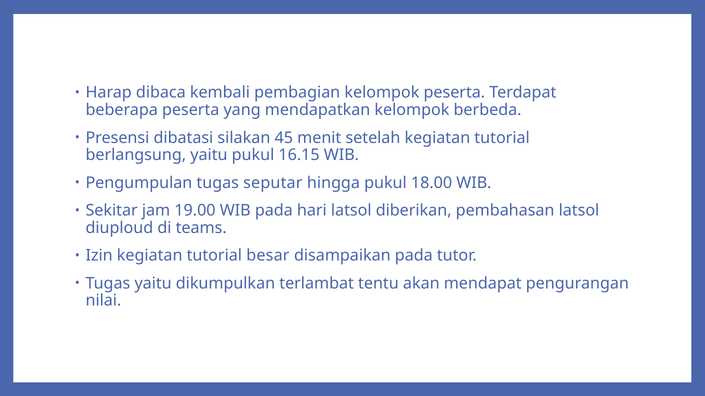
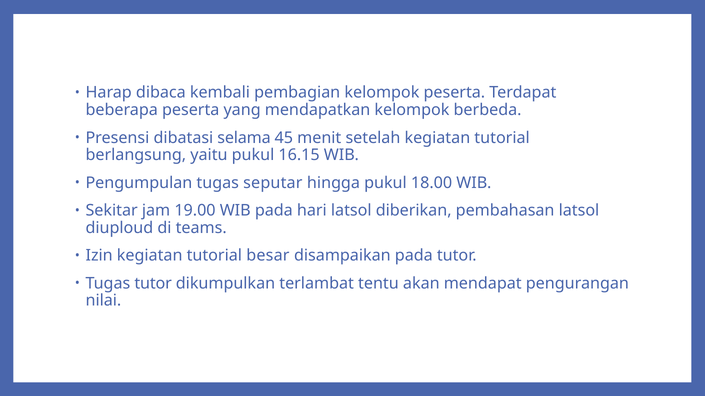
silakan: silakan -> selama (244, 138)
Tugas yaitu: yaitu -> tutor (153, 284)
